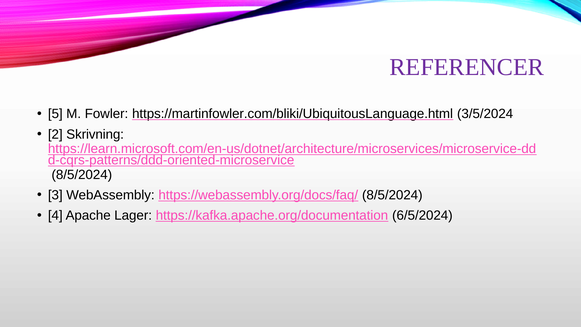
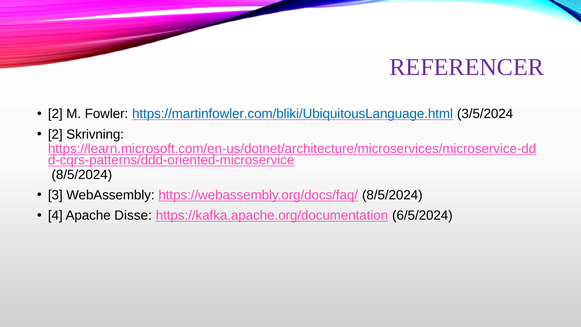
5: 5 -> 2 (55, 114)
https://martinfowler.com/bliki/UbiquitousLanguage.html colour: black -> blue (293, 114)
Lager: Lager -> Disse (133, 215)
